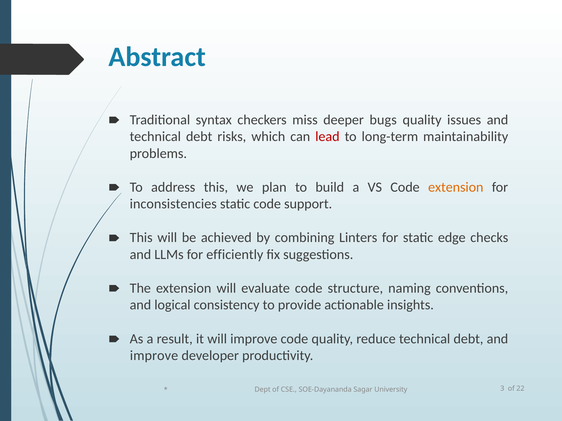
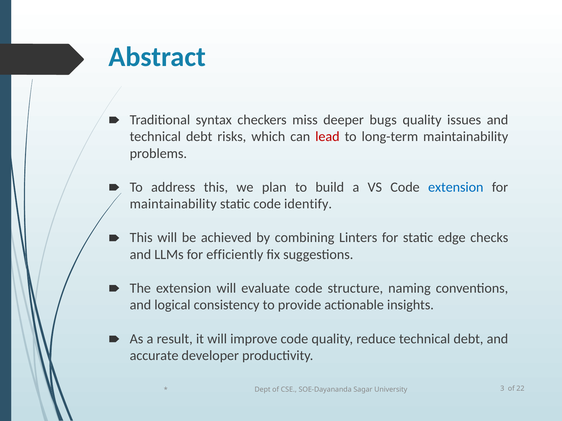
extension colour: orange -> blue (456, 187)
inconsistencies: inconsistencies -> maintainability (173, 204)
support: support -> identify (308, 204)
improve: improve -> accurate (154, 356)
